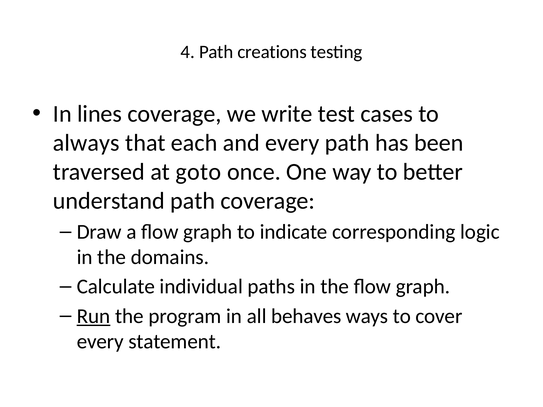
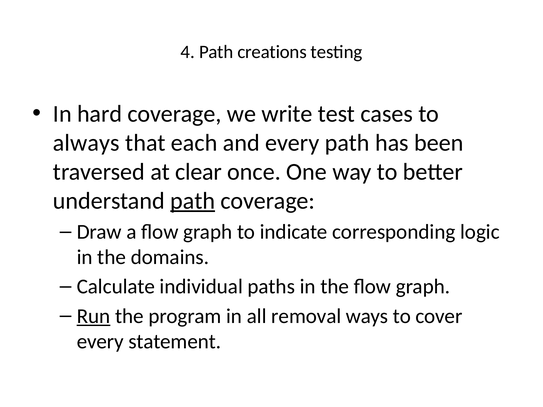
lines: lines -> hard (100, 114)
goto: goto -> clear (199, 172)
path underline: none -> present (193, 201)
behaves: behaves -> removal (306, 316)
